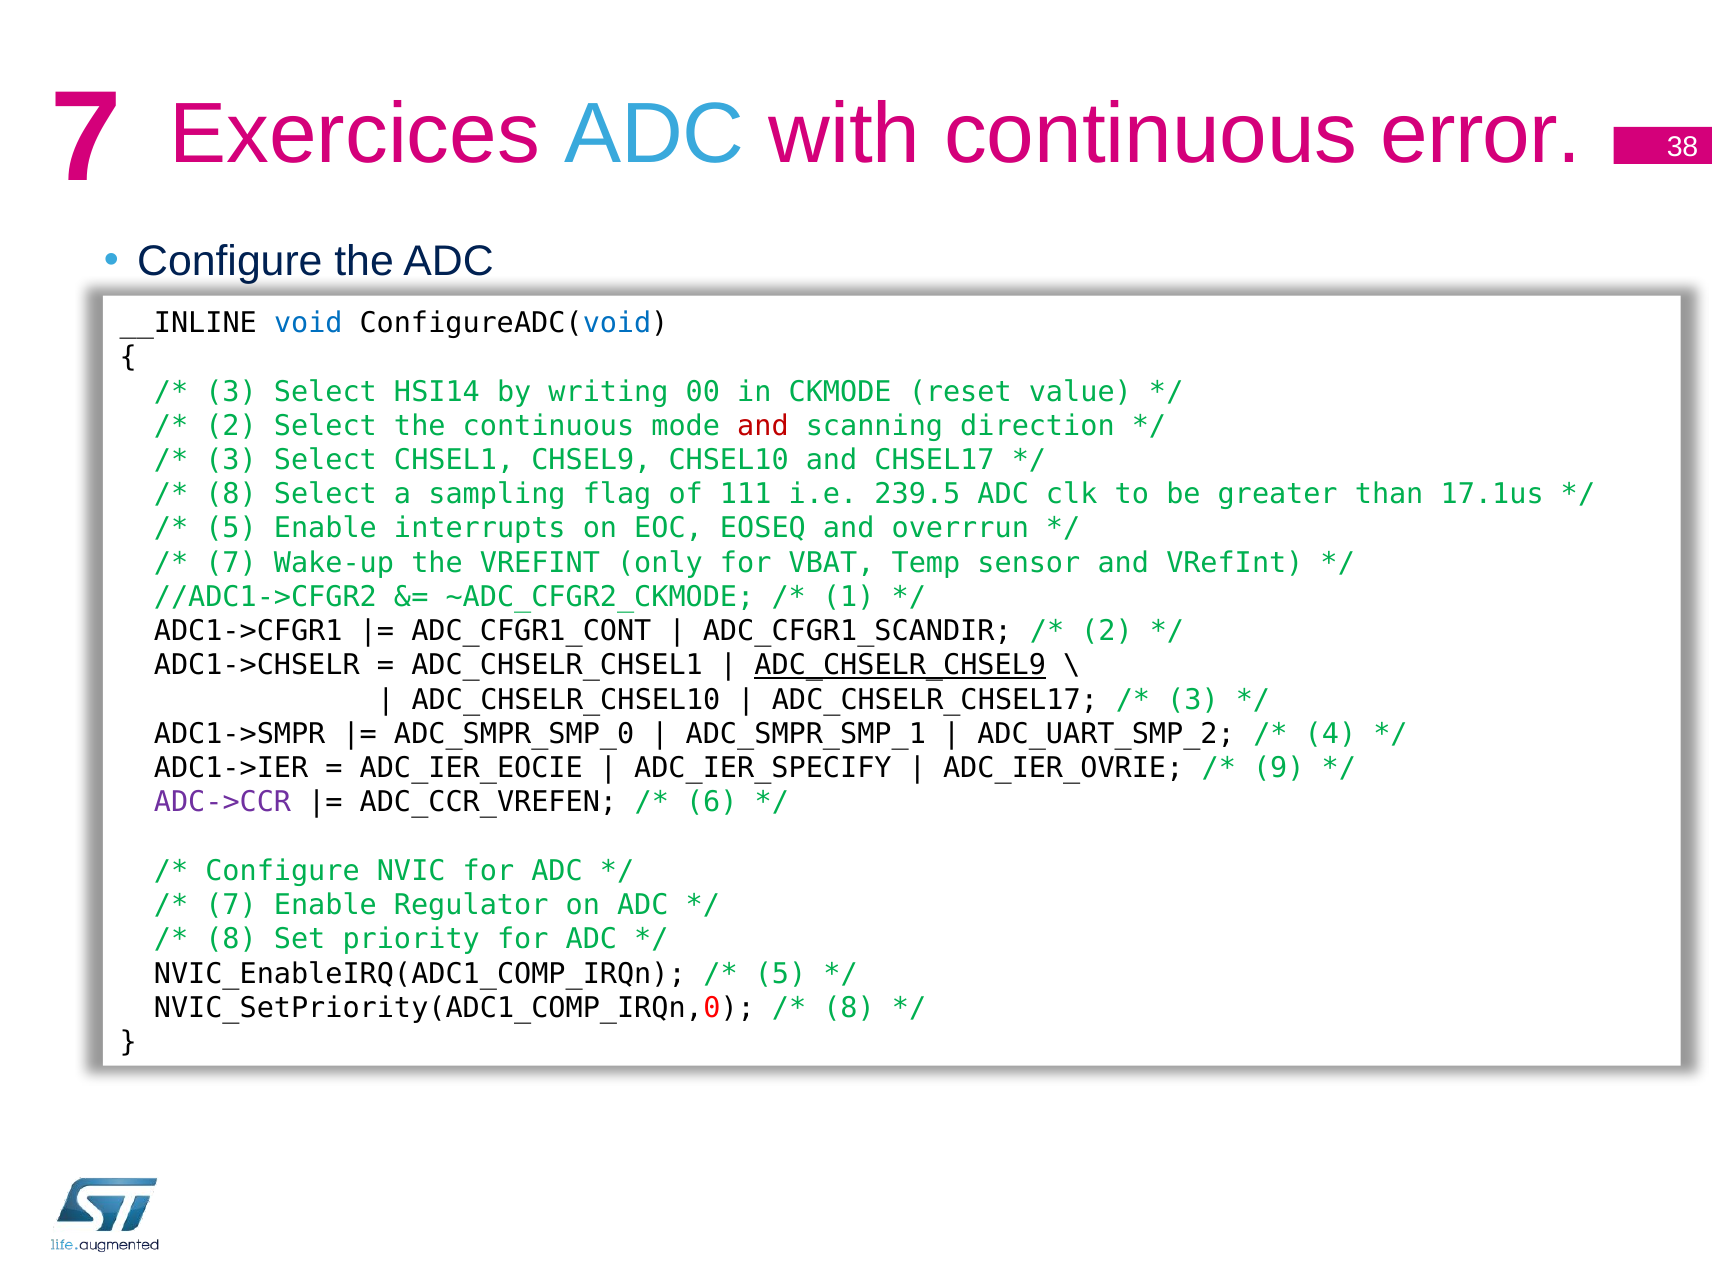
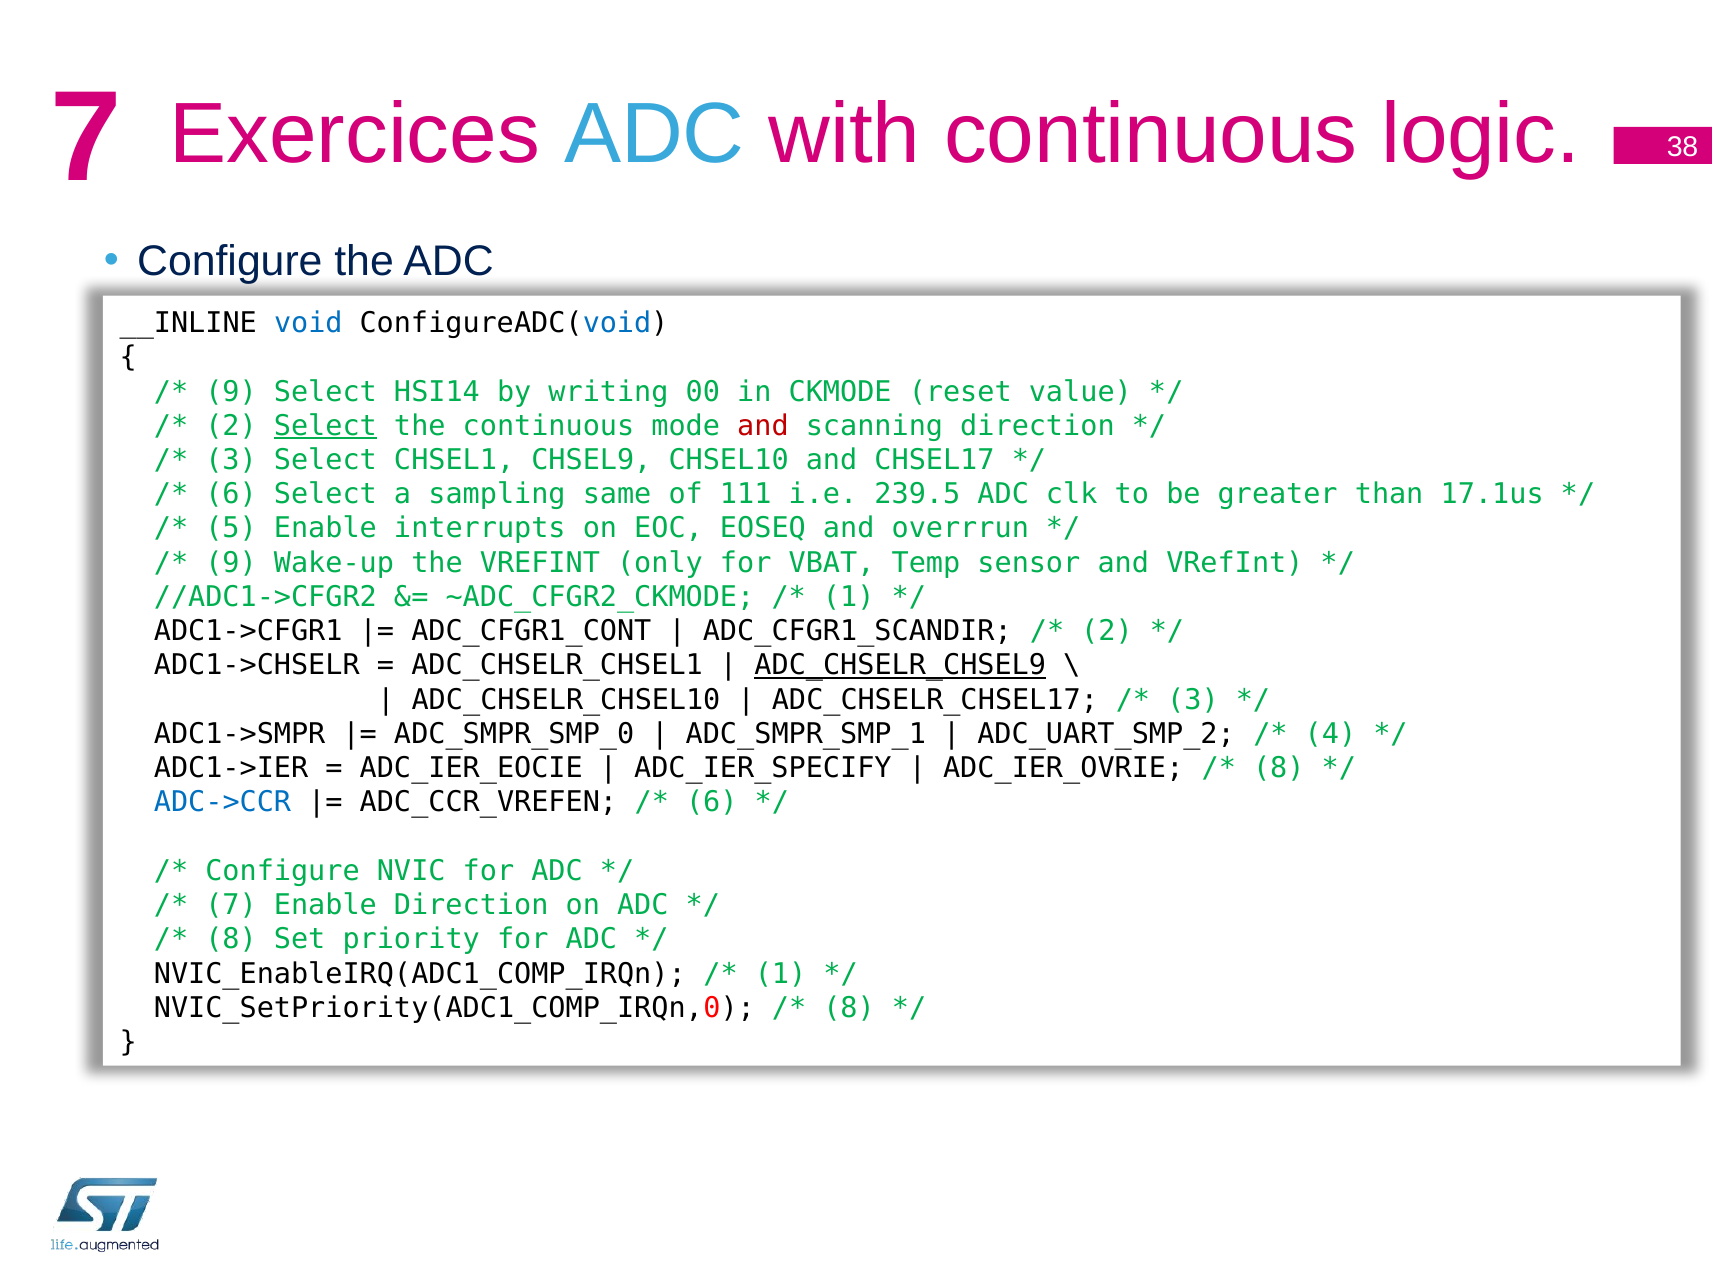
error: error -> logic (1481, 135)
3: 3 -> 9 (231, 392)
Select underline: none -> present (325, 426)
8: 8 -> 6 (231, 494)
flag: flag -> same (617, 494)
7: 7 -> 9 (231, 563)
9: 9 -> 8 (1279, 768)
ADC->CCR colour: purple -> blue (223, 803)
Enable Regulator: Regulator -> Direction (471, 905)
5: 5 -> 1 (781, 974)
